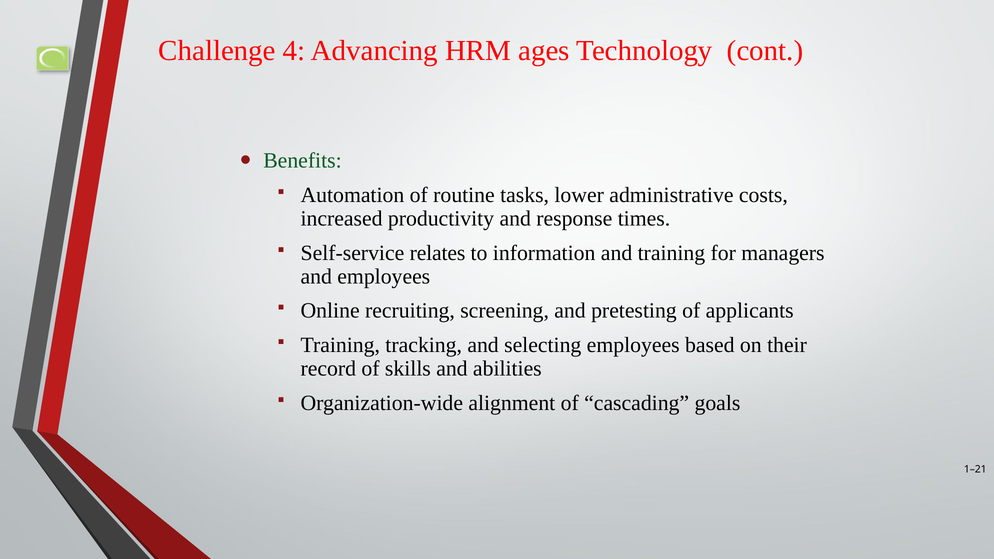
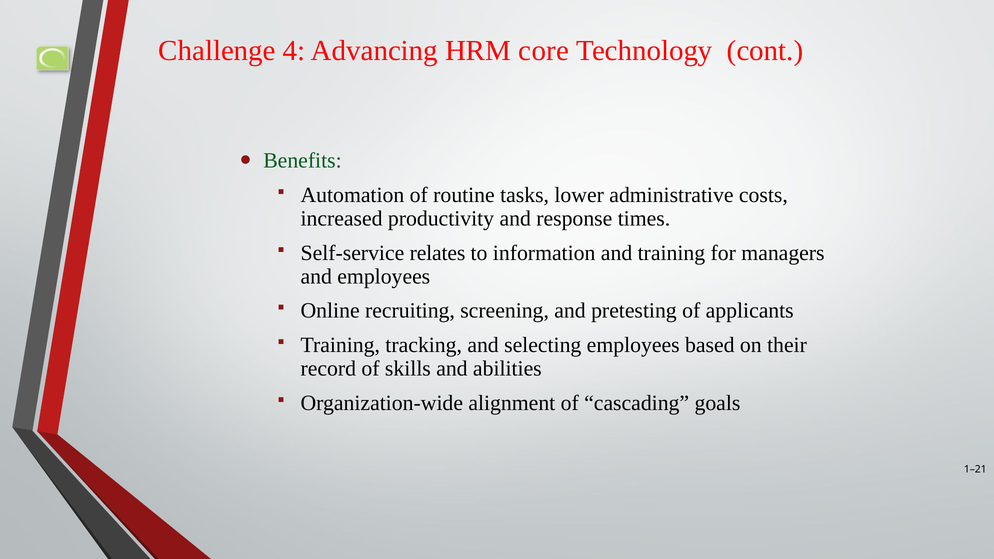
ages: ages -> core (544, 51)
